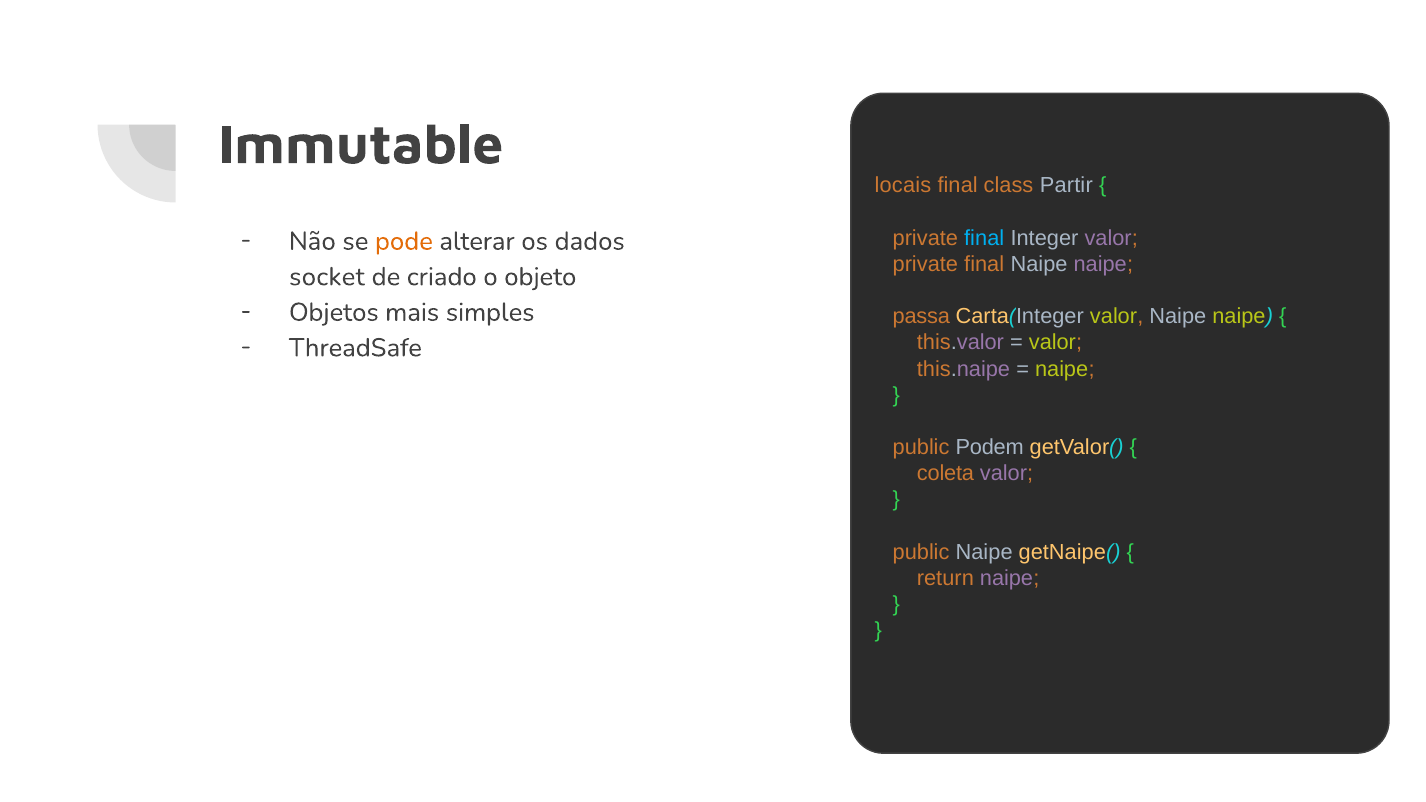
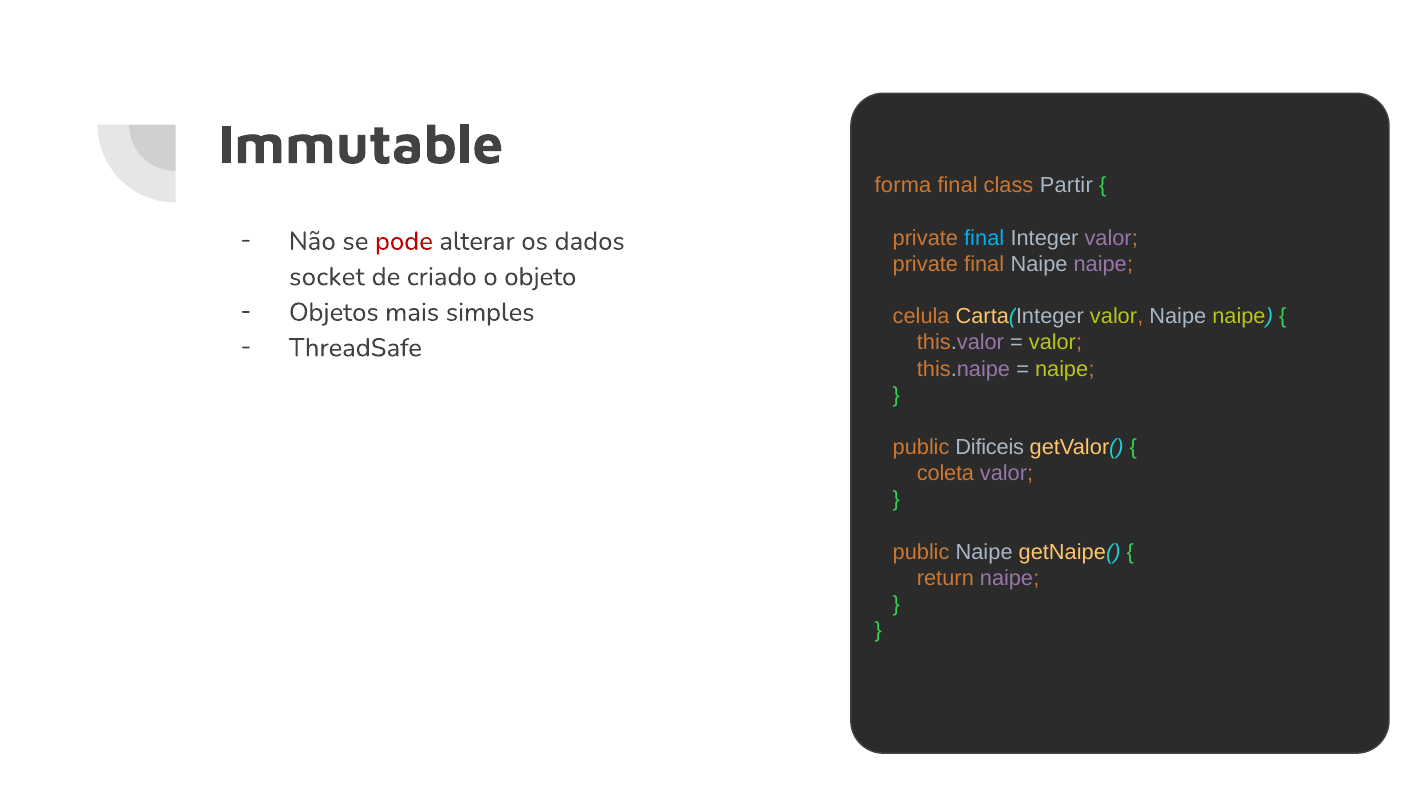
locais: locais -> forma (903, 186)
pode colour: orange -> red (404, 241)
passa: passa -> celula (921, 317)
Podem: Podem -> Dificeis (990, 447)
